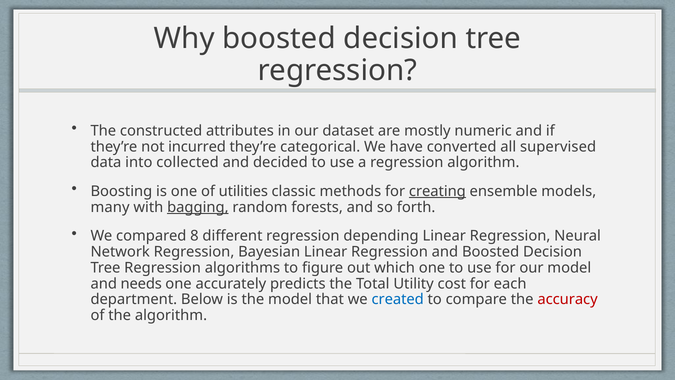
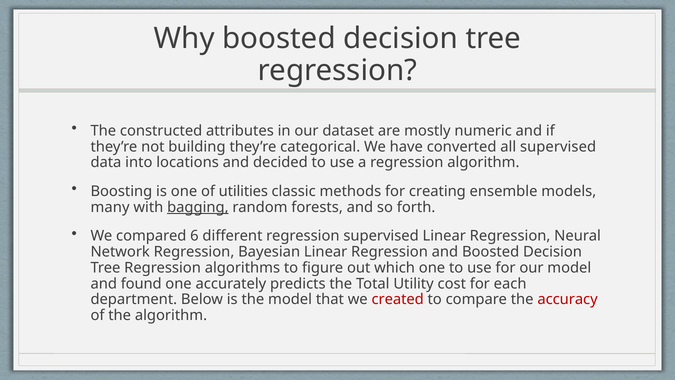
incurred: incurred -> building (197, 147)
collected: collected -> locations (188, 162)
creating underline: present -> none (437, 191)
8: 8 -> 6 (194, 236)
regression depending: depending -> supervised (381, 236)
needs: needs -> found (141, 283)
created colour: blue -> red (398, 299)
